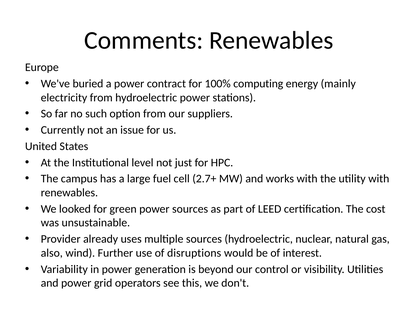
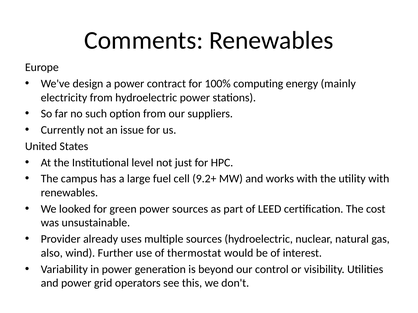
buried: buried -> design (88, 84)
2.7+: 2.7+ -> 9.2+ (204, 179)
disruptions: disruptions -> thermostat (194, 253)
